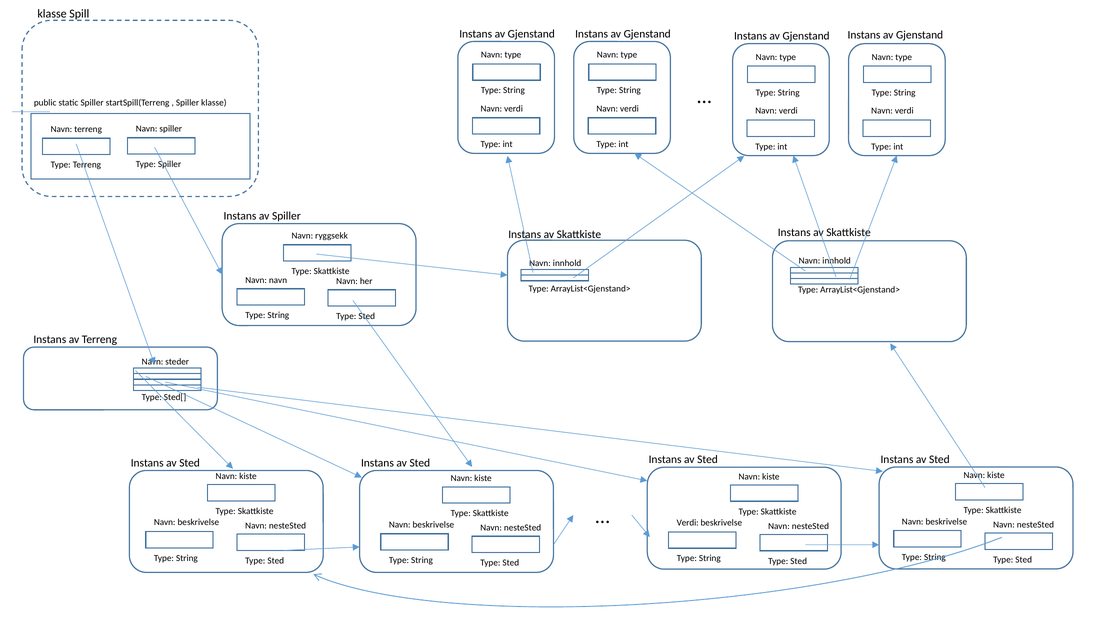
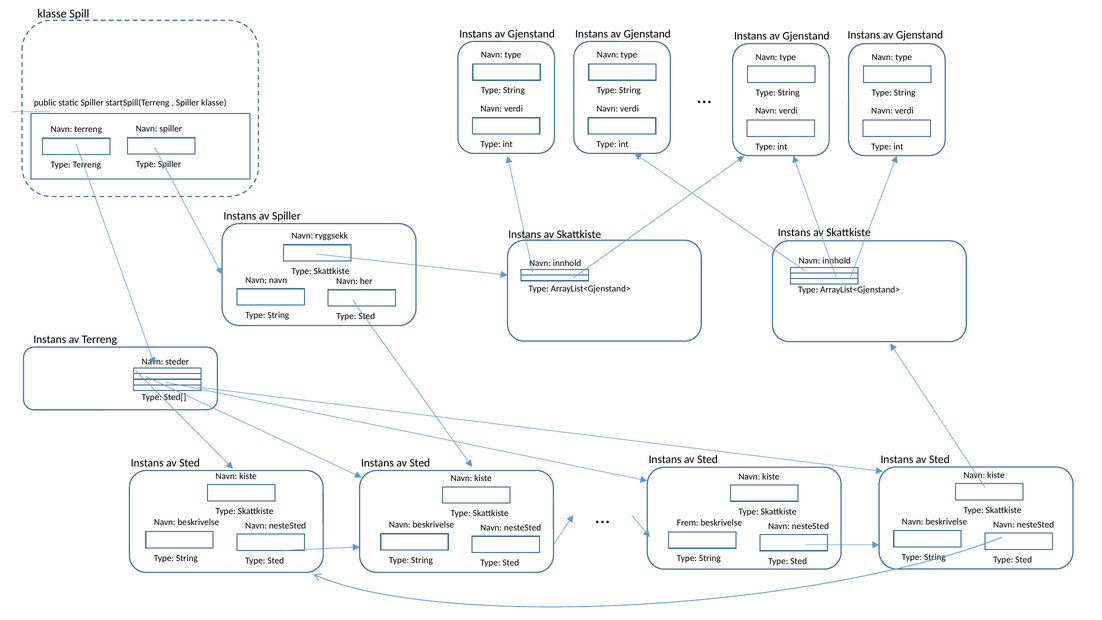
Verdi: Verdi -> Frem (688, 523)
